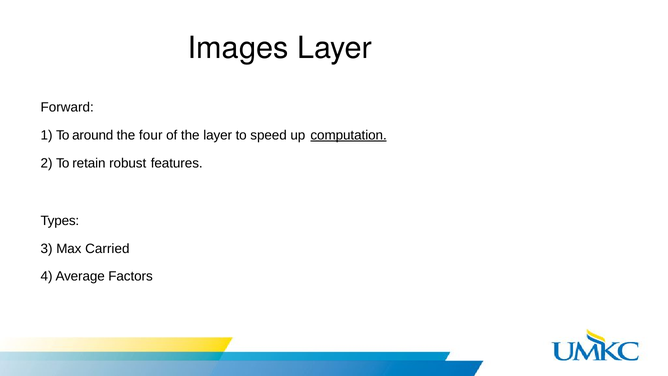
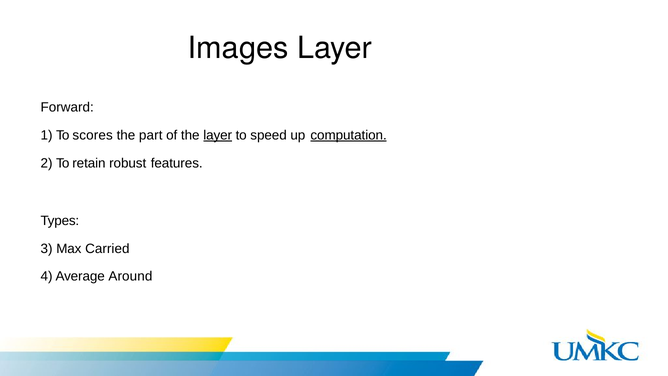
around: around -> scores (93, 135)
four: four -> part (151, 135)
layer underline: none -> present (218, 135)
Factors: Factors -> Around (130, 277)
